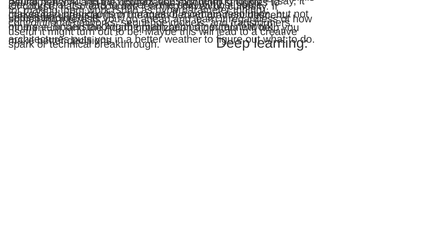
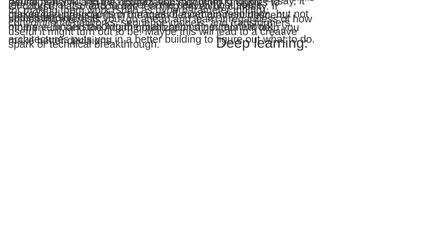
weather: weather -> building (183, 39)
